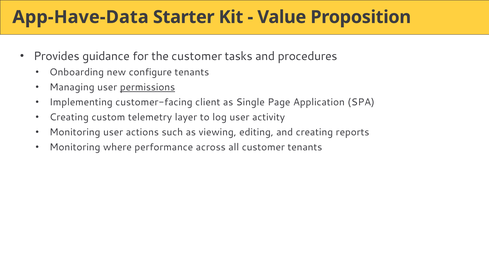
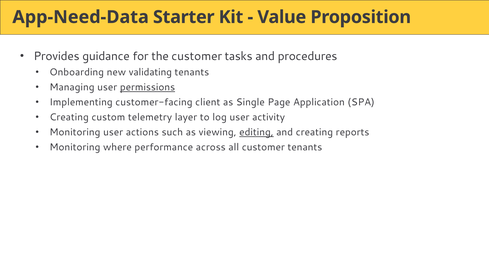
App-Have-Data: App-Have-Data -> App-Need-Data (81, 17)
configure: configure -> validating (150, 72)
editing underline: none -> present (256, 132)
